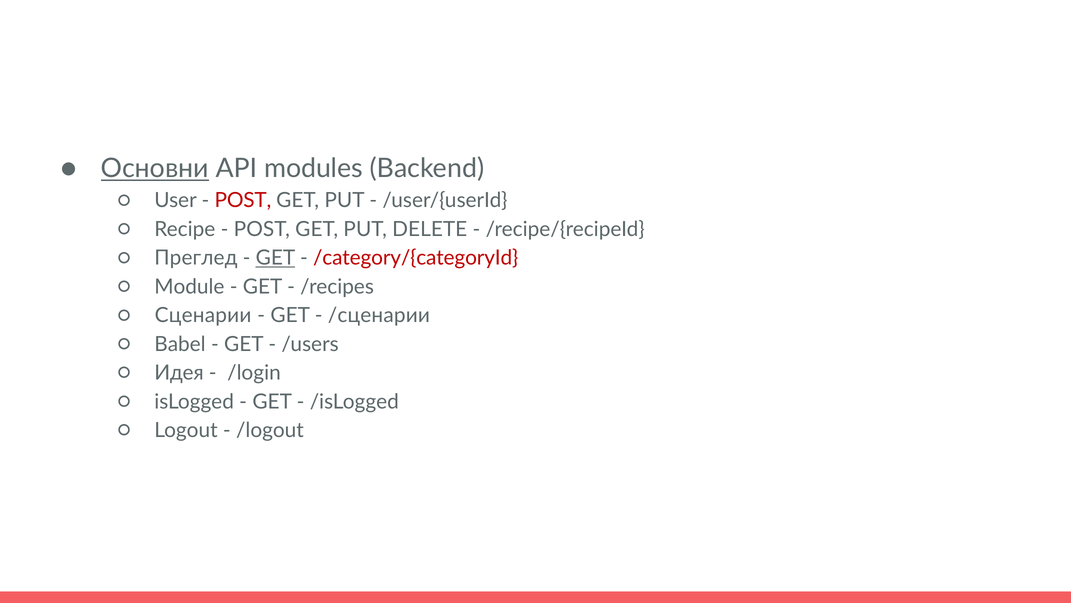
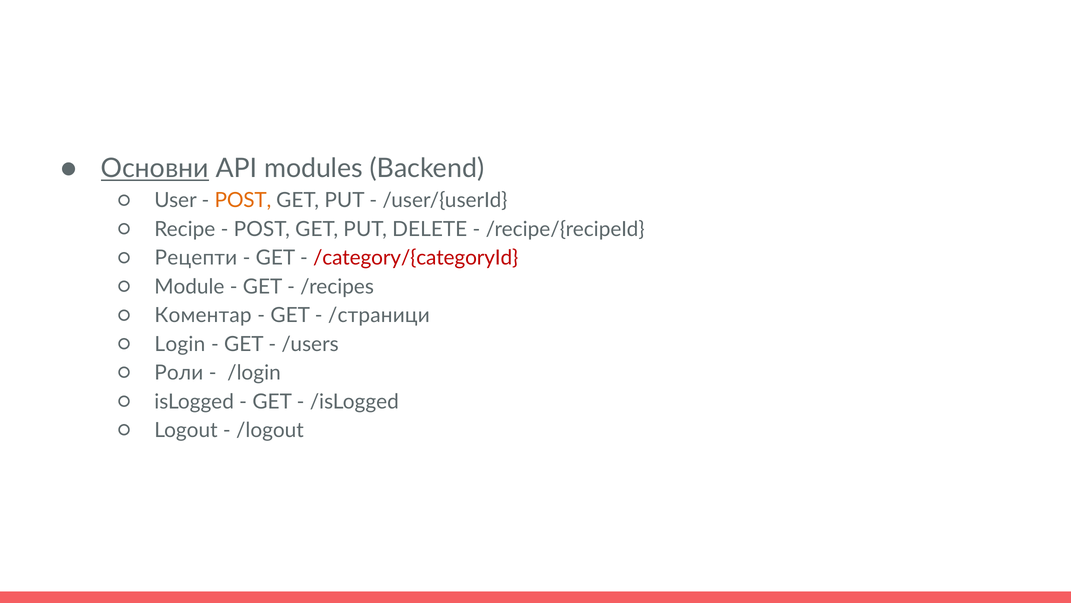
POST colour: red -> orange (243, 200)
Преглед: Преглед -> Рецепти (196, 258)
GET underline: present -> none (275, 258)
Сценарии: Сценарии -> Коментар (203, 315)
/сценарии: /сценарии -> /страници (379, 315)
Babel: Babel -> Login (180, 344)
Идея: Идея -> Роли (179, 373)
